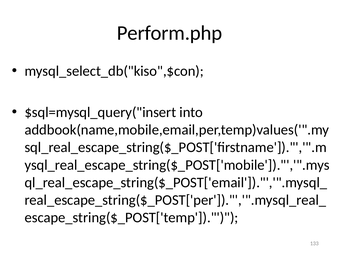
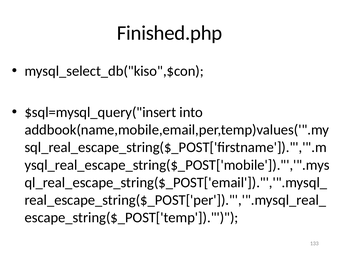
Perform.php: Perform.php -> Finished.php (170, 33)
